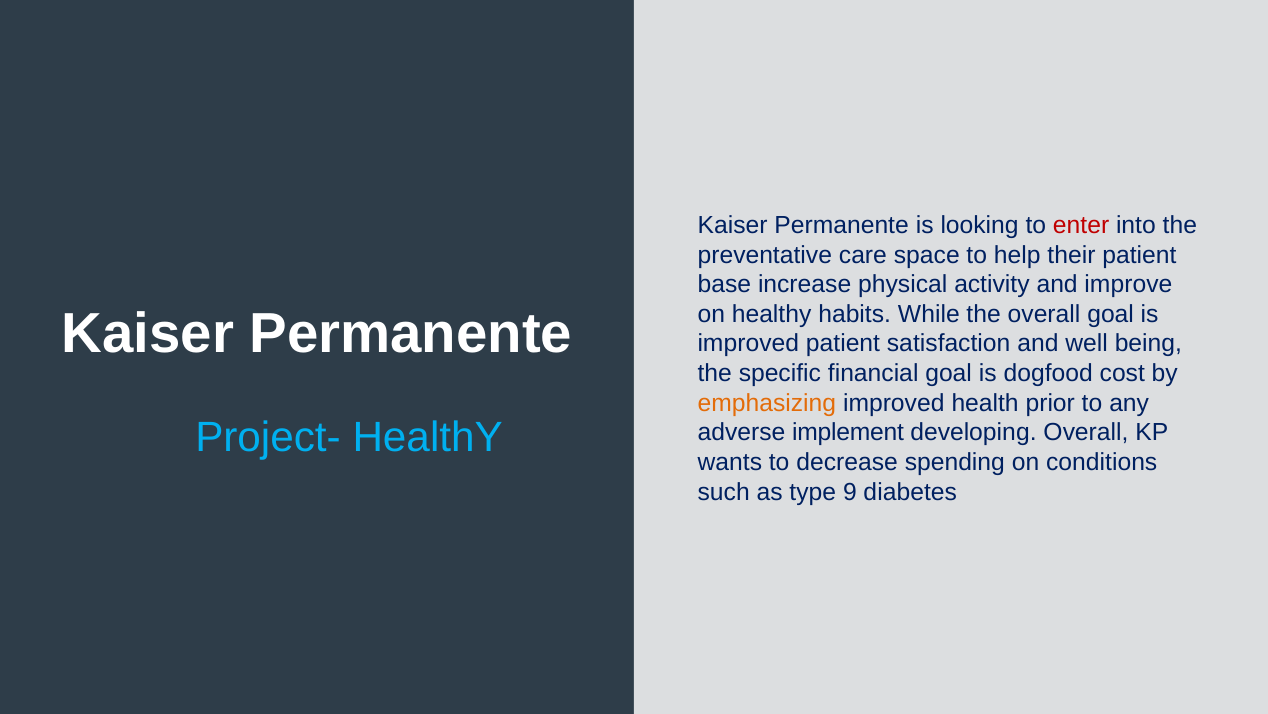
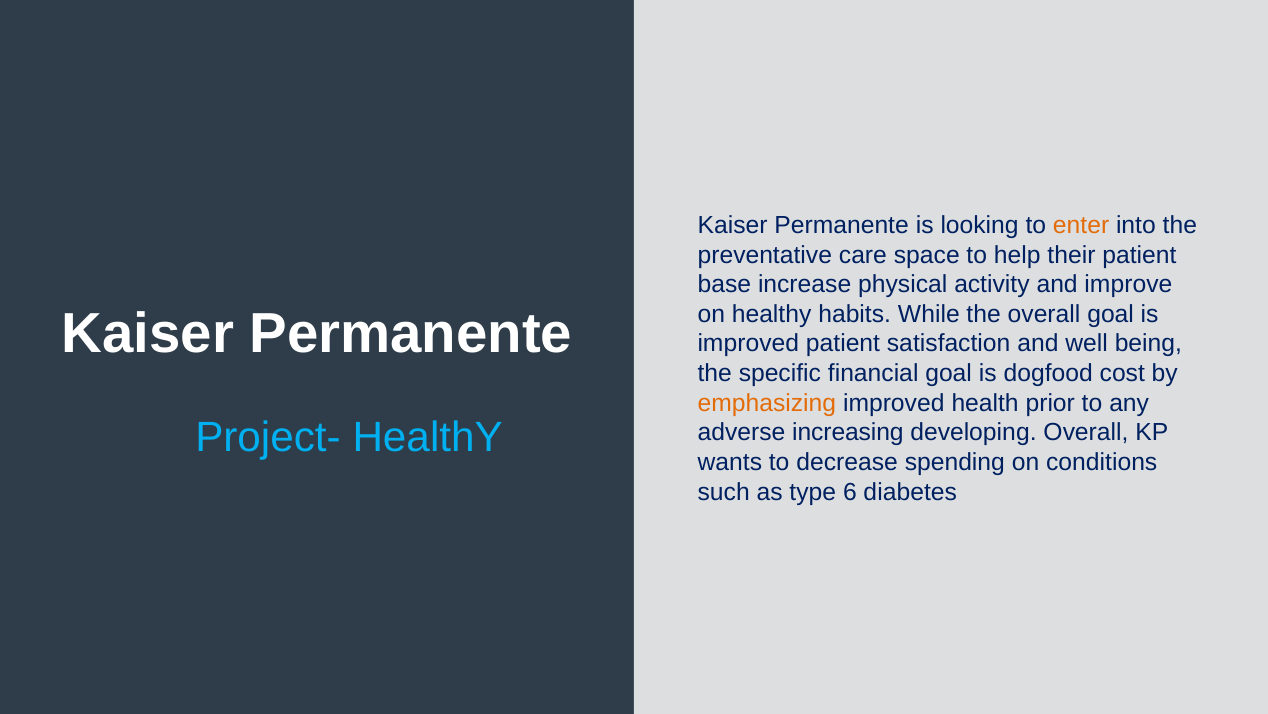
enter colour: red -> orange (1081, 225)
implement: implement -> increasing (848, 432)
9: 9 -> 6 (850, 491)
